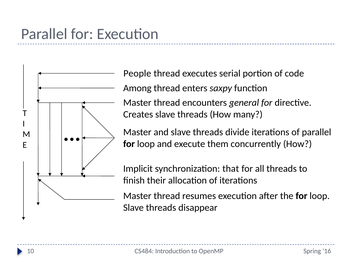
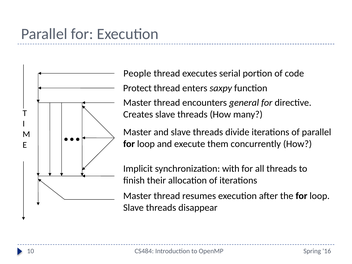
Among: Among -> Protect (137, 88)
that: that -> with (231, 169)
